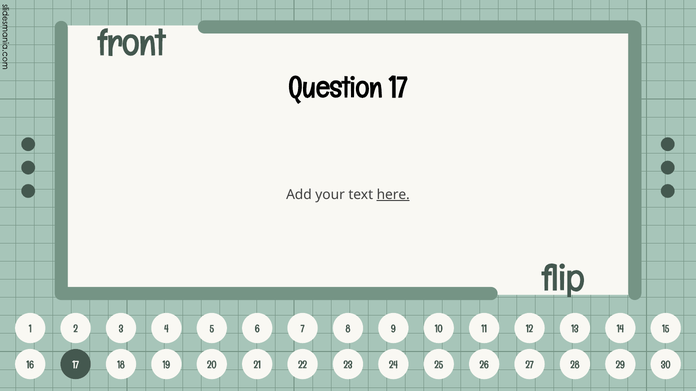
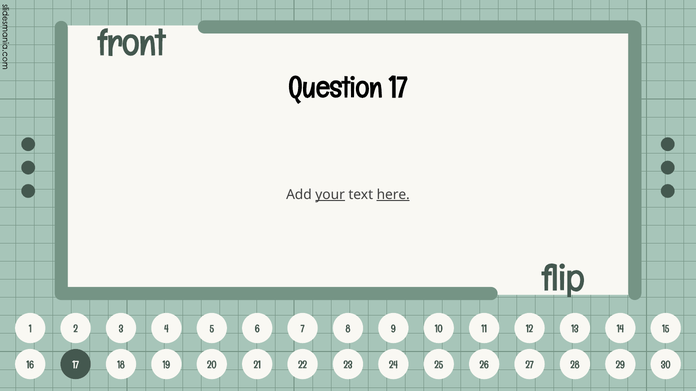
your underline: none -> present (330, 195)
